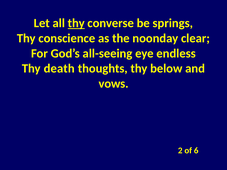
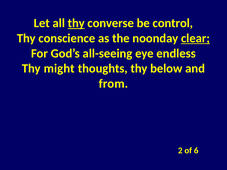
springs: springs -> control (173, 23)
clear underline: none -> present (195, 38)
death: death -> might (59, 69)
vows: vows -> from (113, 84)
